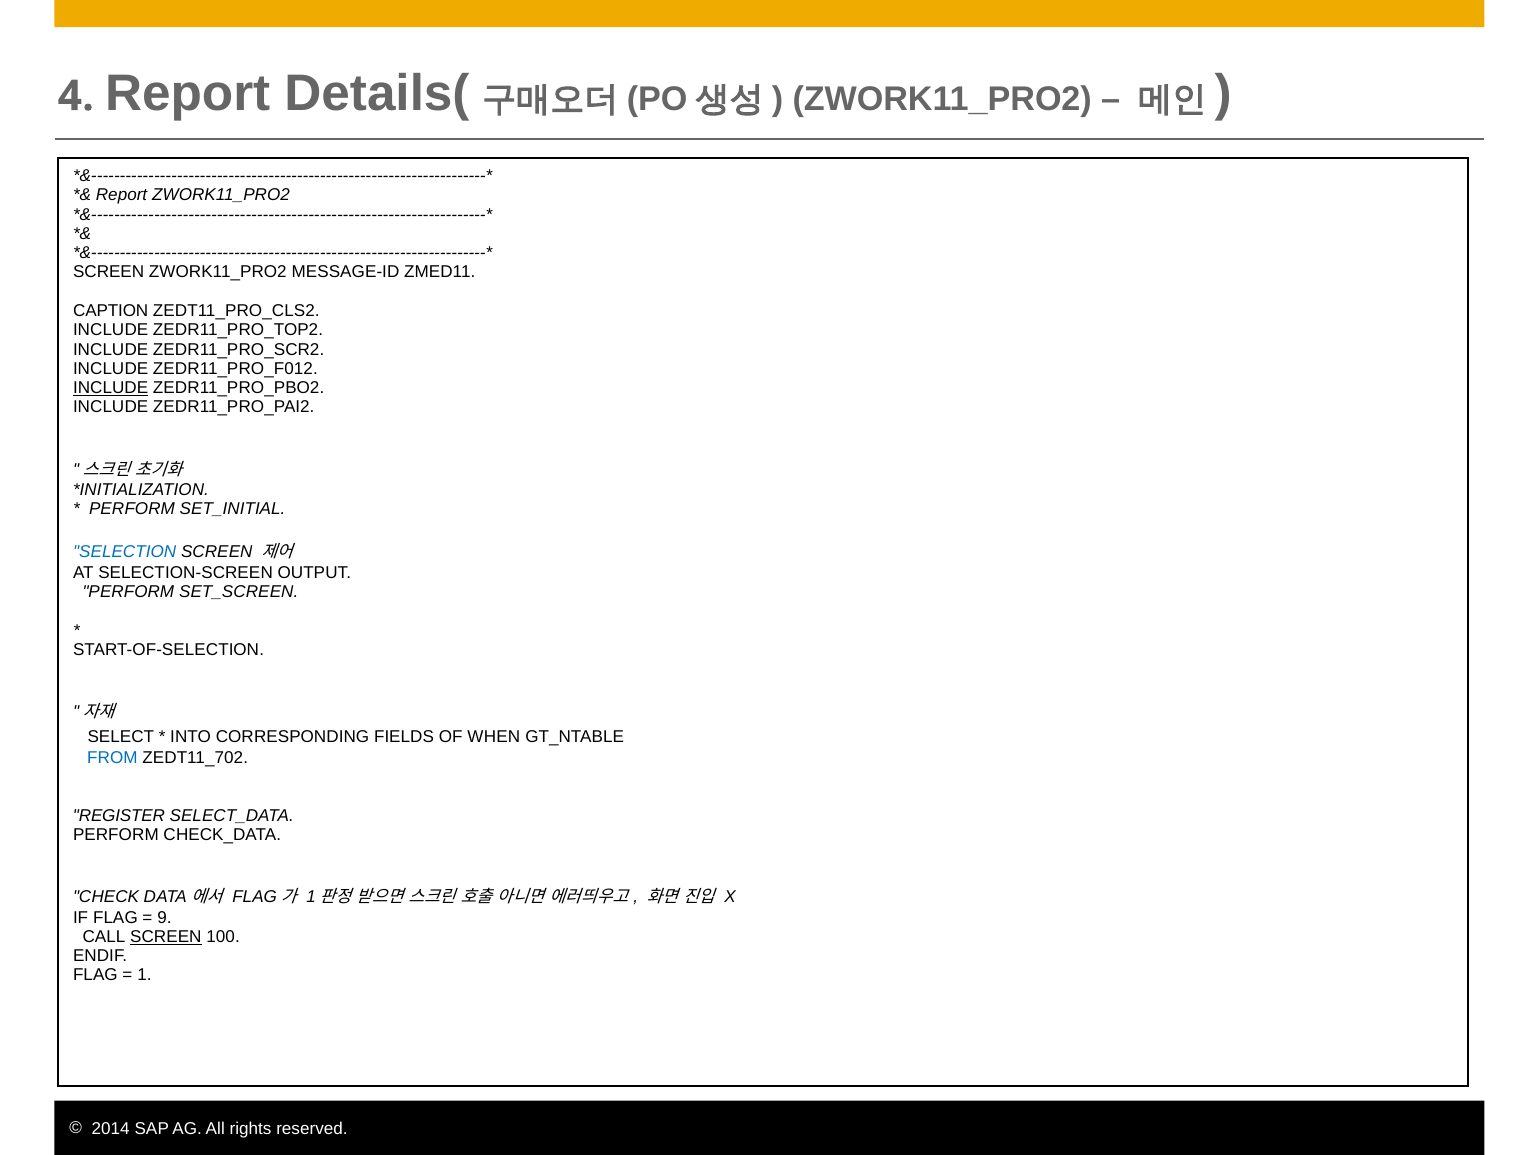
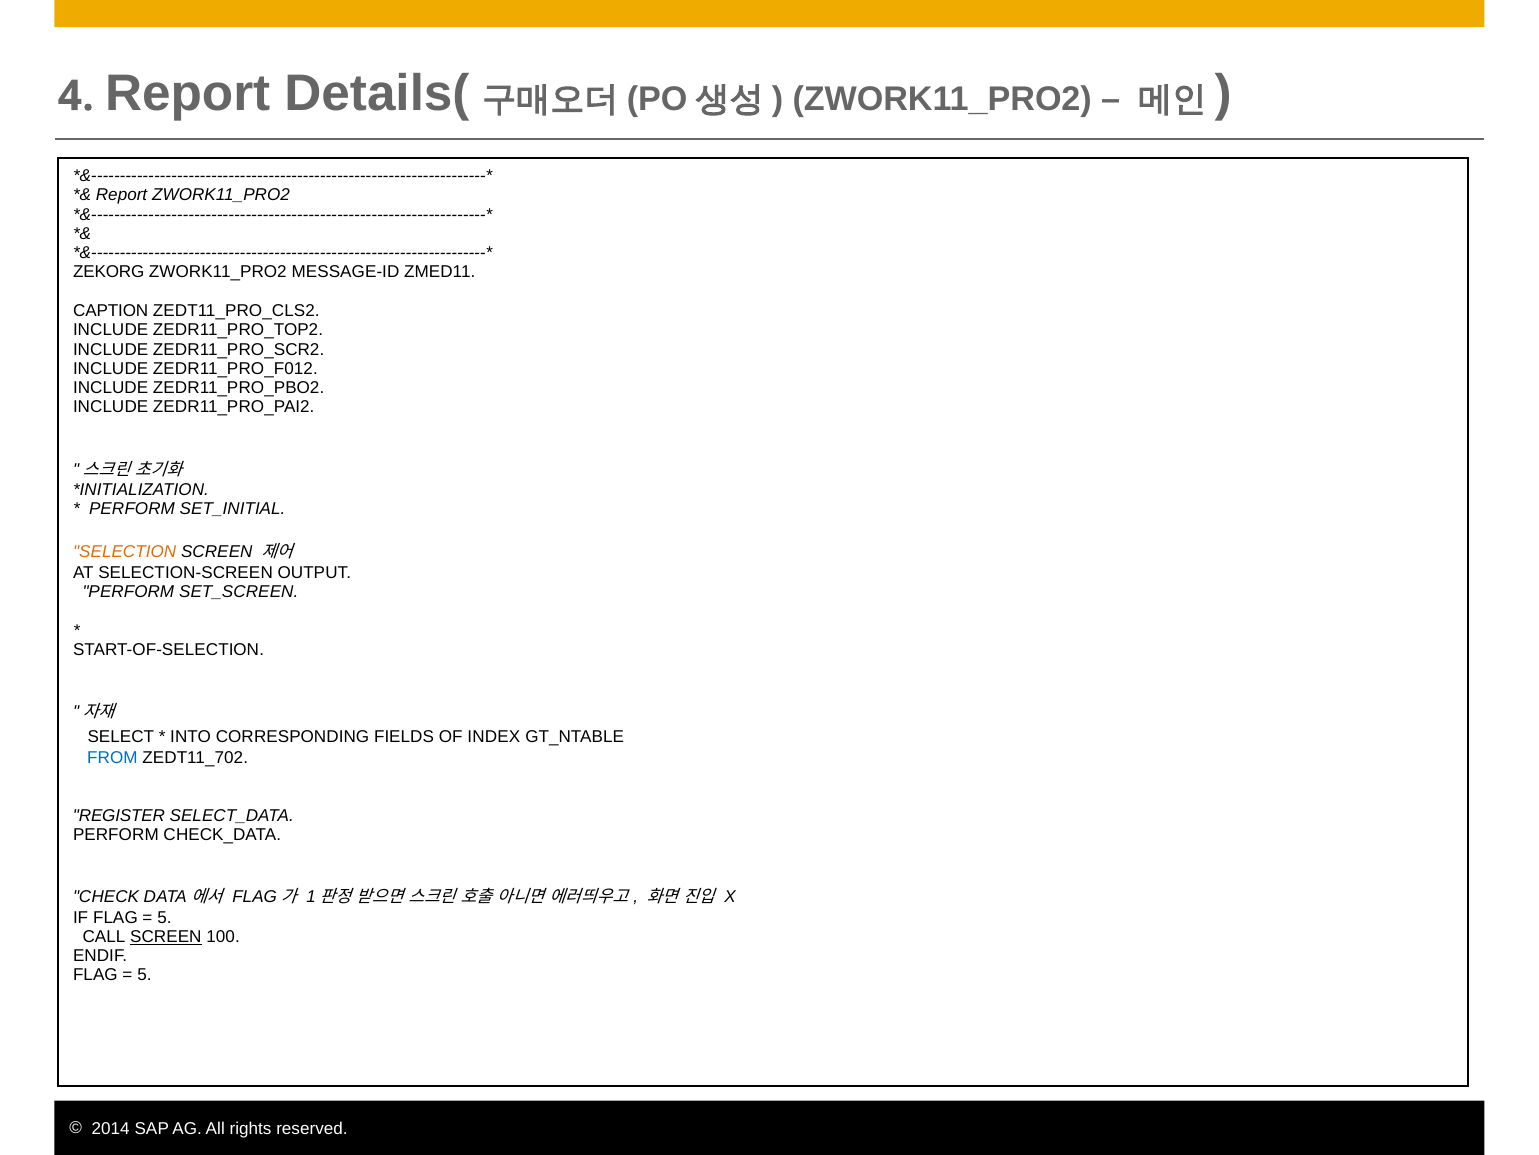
SCREEN: SCREEN -> ZEKORG (109, 272)
INCLUDE underline: present -> none (111, 388)
SELECTION colour: blue -> orange (125, 552)
WHEN: WHEN -> INDEX (494, 737)
9: 9 -> 5 (164, 917)
1: 1 -> 5 (144, 975)
